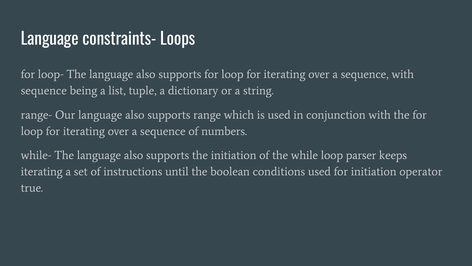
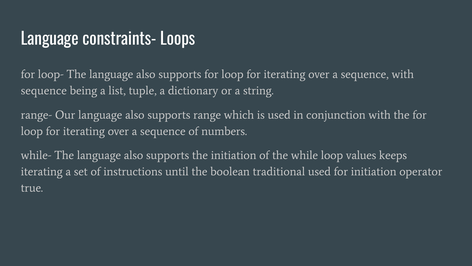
parser: parser -> values (361, 155)
conditions: conditions -> traditional (279, 171)
